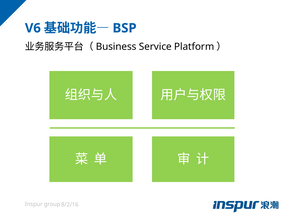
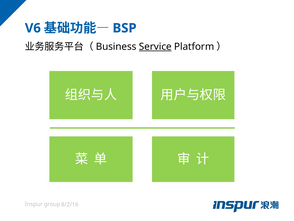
Service underline: none -> present (155, 46)
